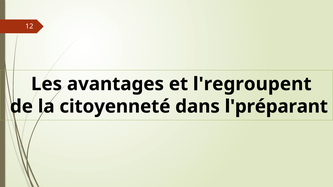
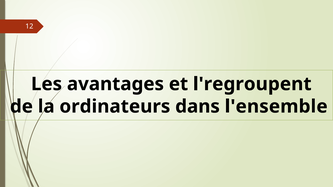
citoyenneté: citoyenneté -> ordinateurs (115, 107)
l'préparant: l'préparant -> l'ensemble (276, 107)
